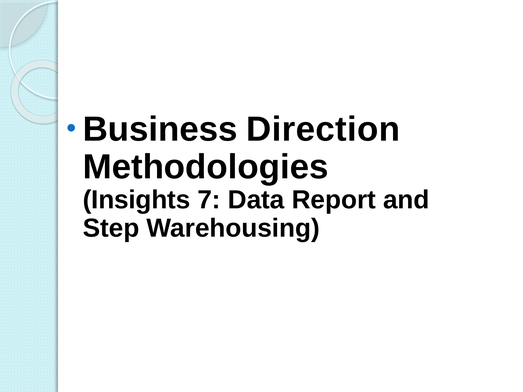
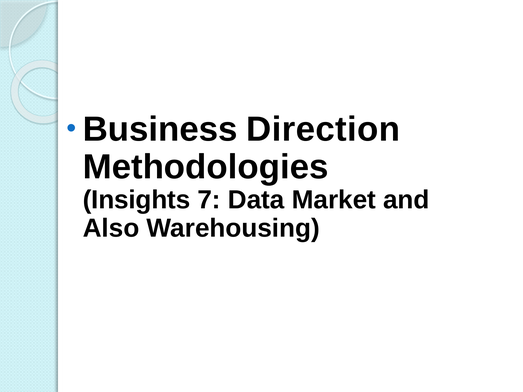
Report: Report -> Market (334, 200)
Step: Step -> Also (111, 228)
